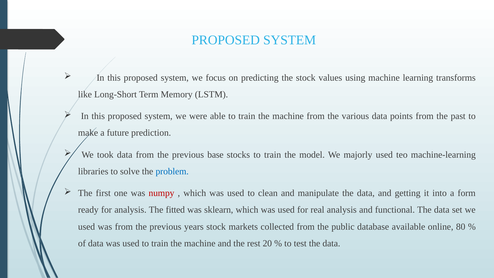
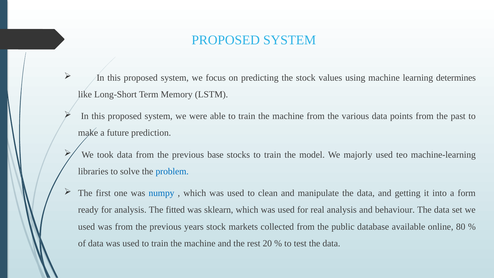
transforms: transforms -> determines (456, 78)
numpy colour: red -> blue (161, 193)
functional: functional -> behaviour (395, 210)
